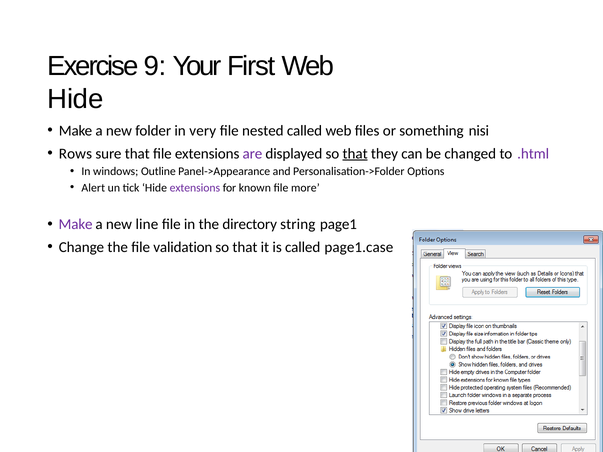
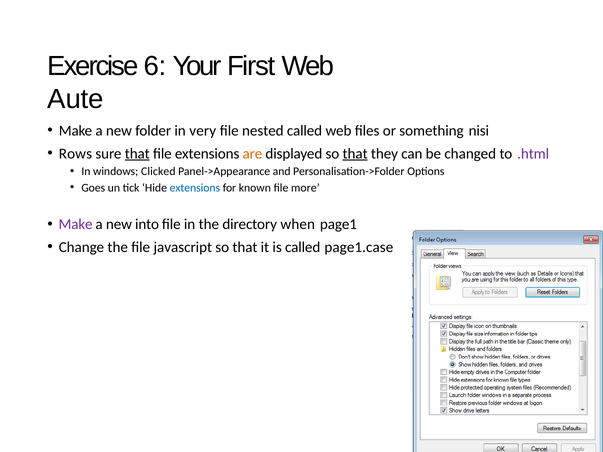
9: 9 -> 6 (155, 66)
Hide: Hide -> Aute (75, 99)
that underline: none -> present (137, 154)
are colour: purple -> orange (252, 154)
Outline: Outline -> Clicked (158, 172)
Alert: Alert -> Goes (93, 188)
extensions colour: purple -> blue (195, 188)
line: line -> into (147, 224)
string: string -> when (298, 224)
validation: validation -> javascript (183, 247)
